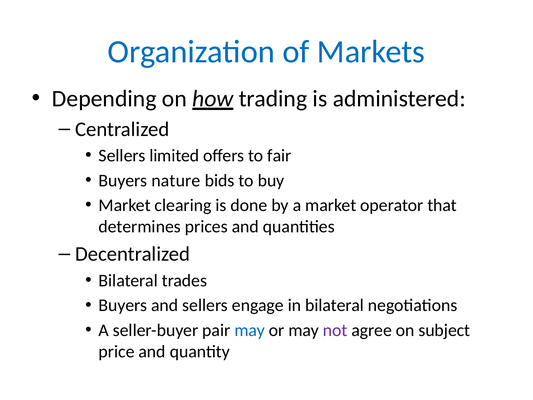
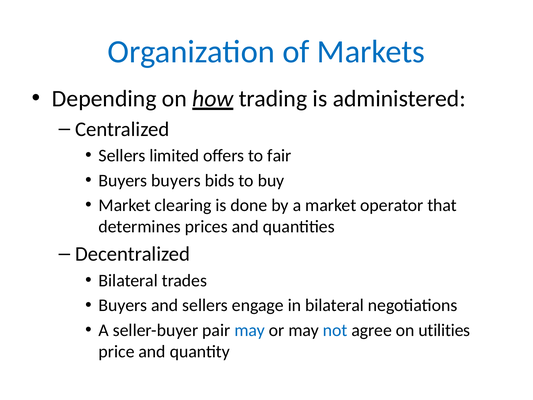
Buyers nature: nature -> buyers (176, 180)
not colour: purple -> blue (335, 330)
subject: subject -> utilities (444, 330)
